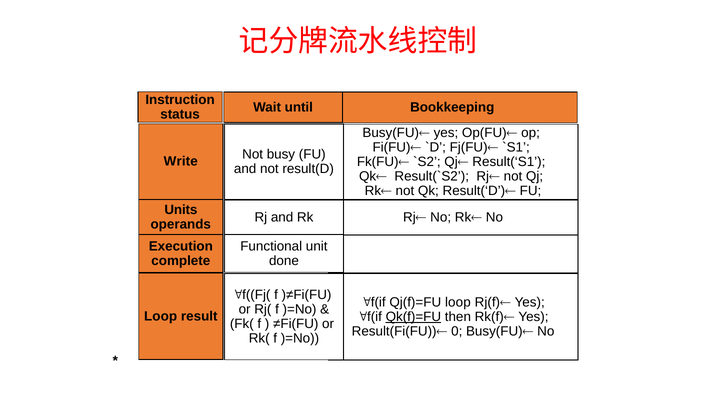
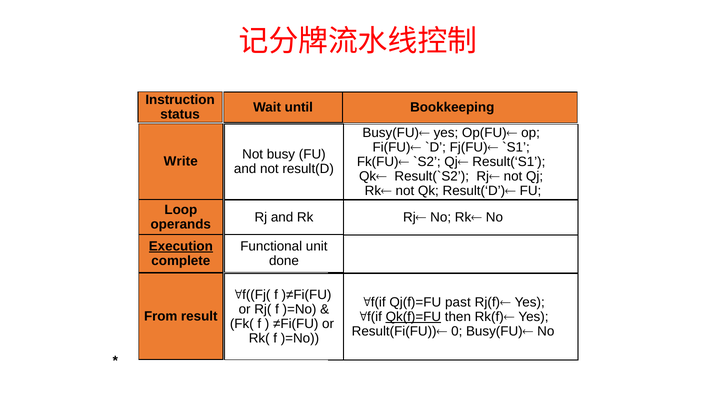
Units: Units -> Loop (181, 210)
Execution underline: none -> present (181, 246)
Qj(f)=FU loop: loop -> past (458, 302)
Loop: Loop -> From (161, 316)
